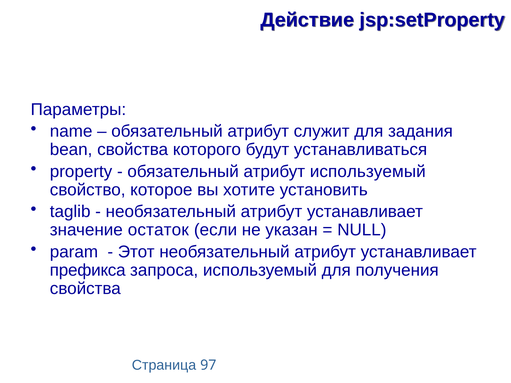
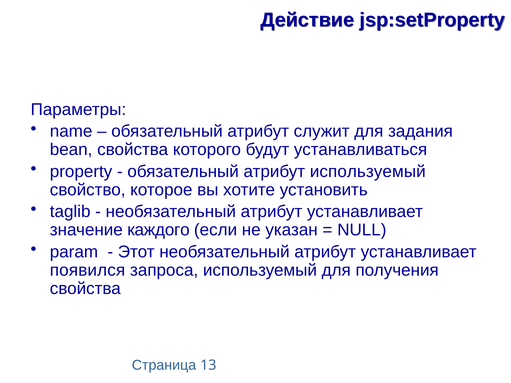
остаток: остаток -> каждого (158, 230)
префикса: префикса -> появился (87, 270)
97: 97 -> 13 (208, 365)
